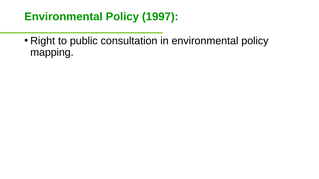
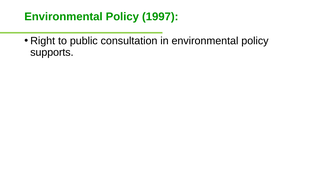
mapping: mapping -> supports (52, 52)
